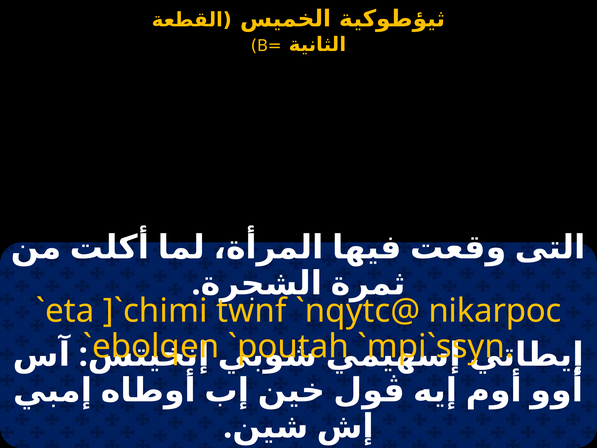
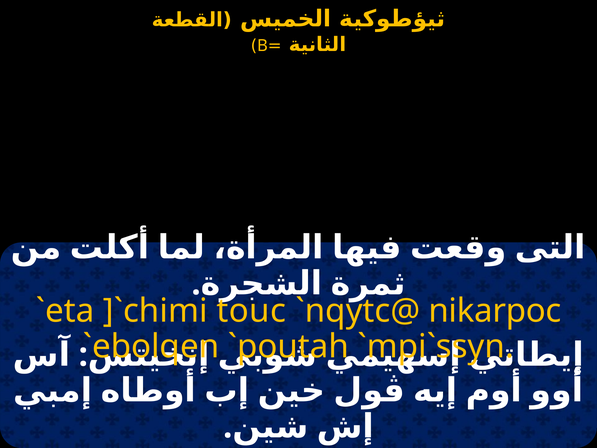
twnf: twnf -> touc (251, 311)
